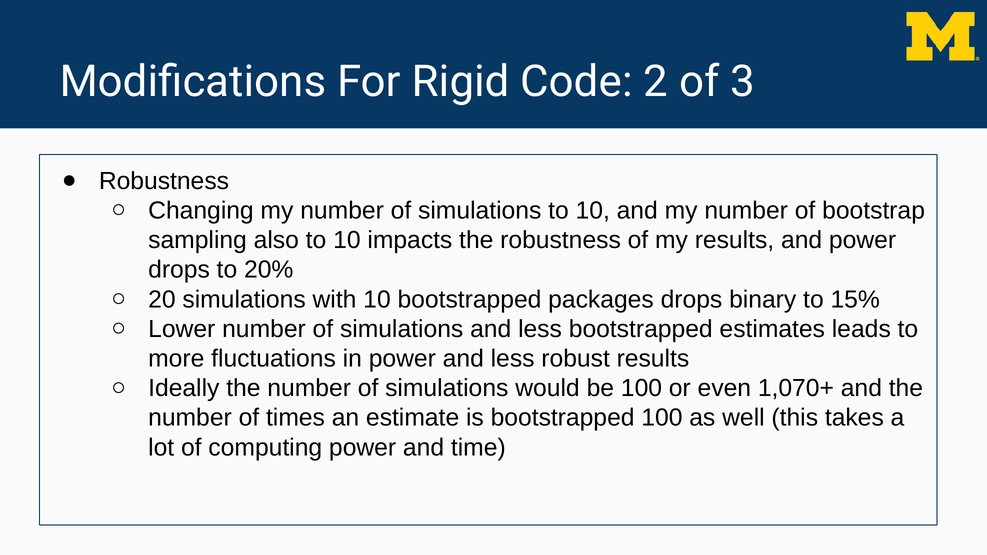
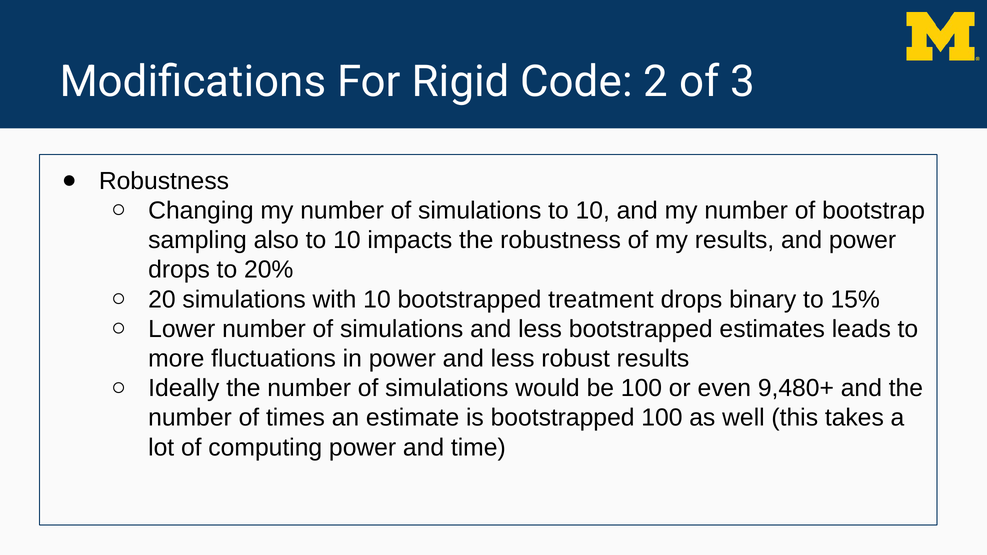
packages: packages -> treatment (601, 299)
1,070+: 1,070+ -> 9,480+ (796, 388)
